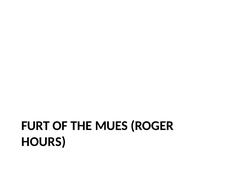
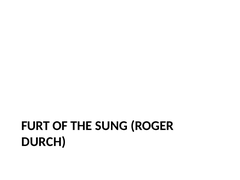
MUES: MUES -> SUNG (111, 126)
HOURS: HOURS -> DURCH (44, 142)
